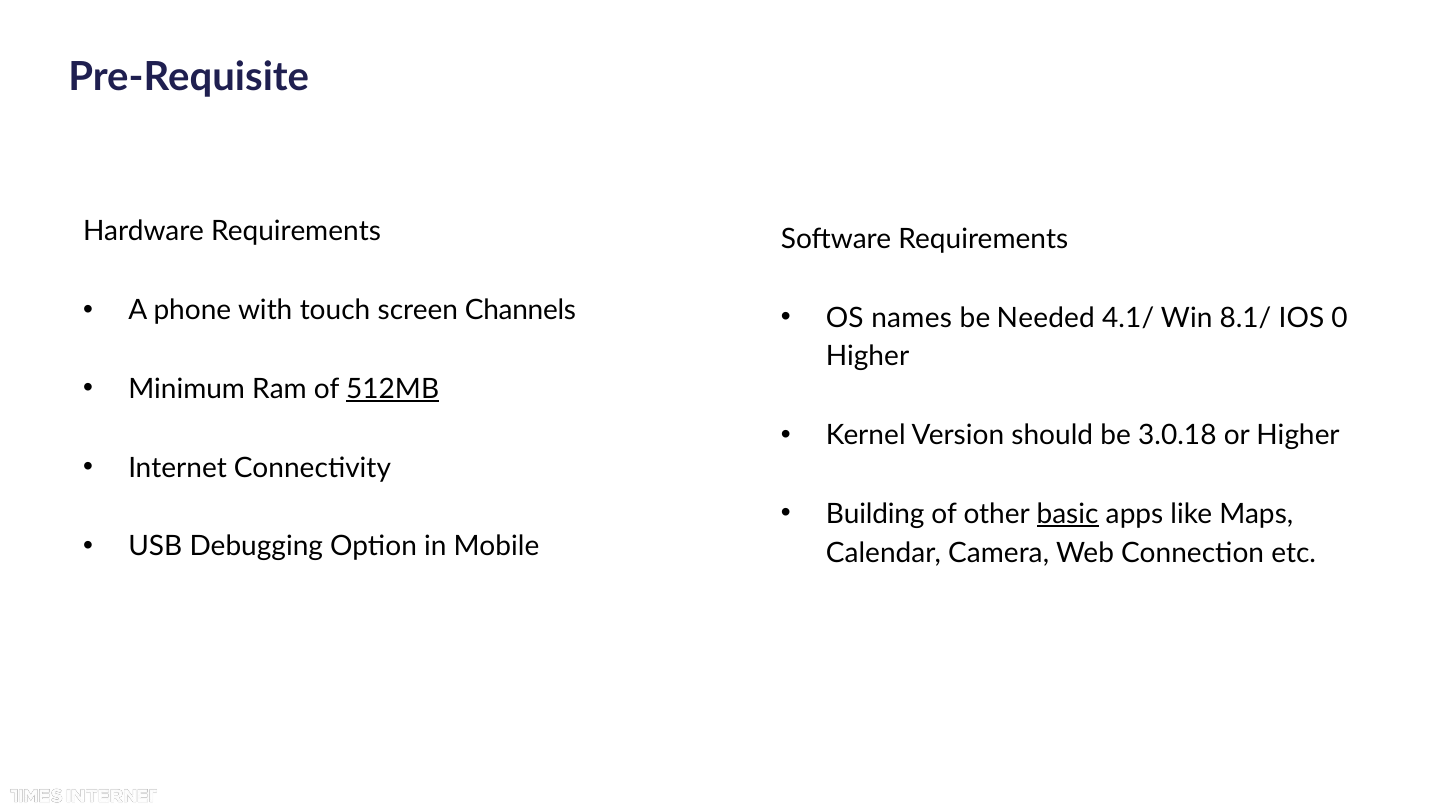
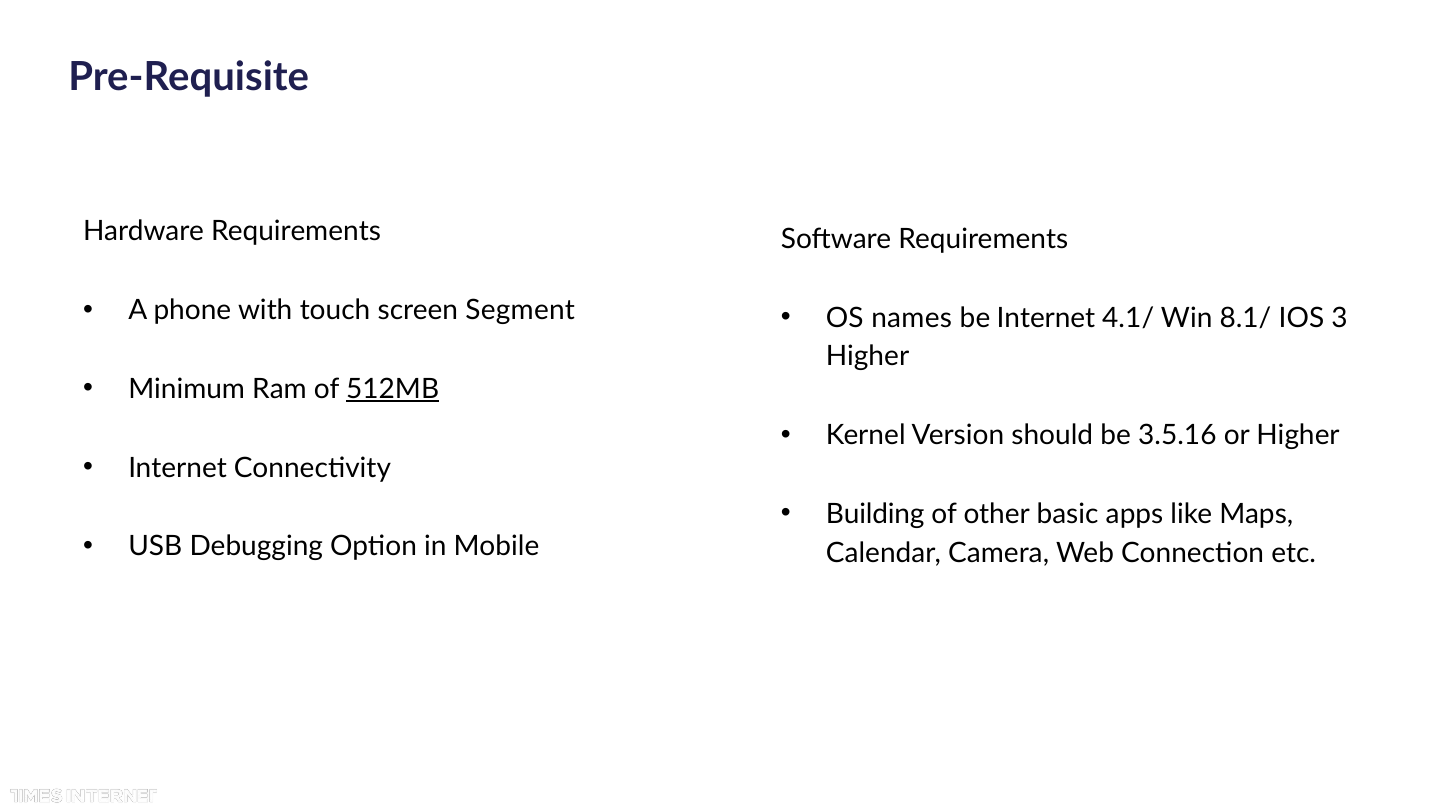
Channels: Channels -> Segment (520, 310)
be Needed: Needed -> Internet (1046, 318)
0: 0 -> 3 (1340, 318)
3.0.18: 3.0.18 -> 3.5.16 (1177, 435)
basic underline: present -> none (1068, 514)
